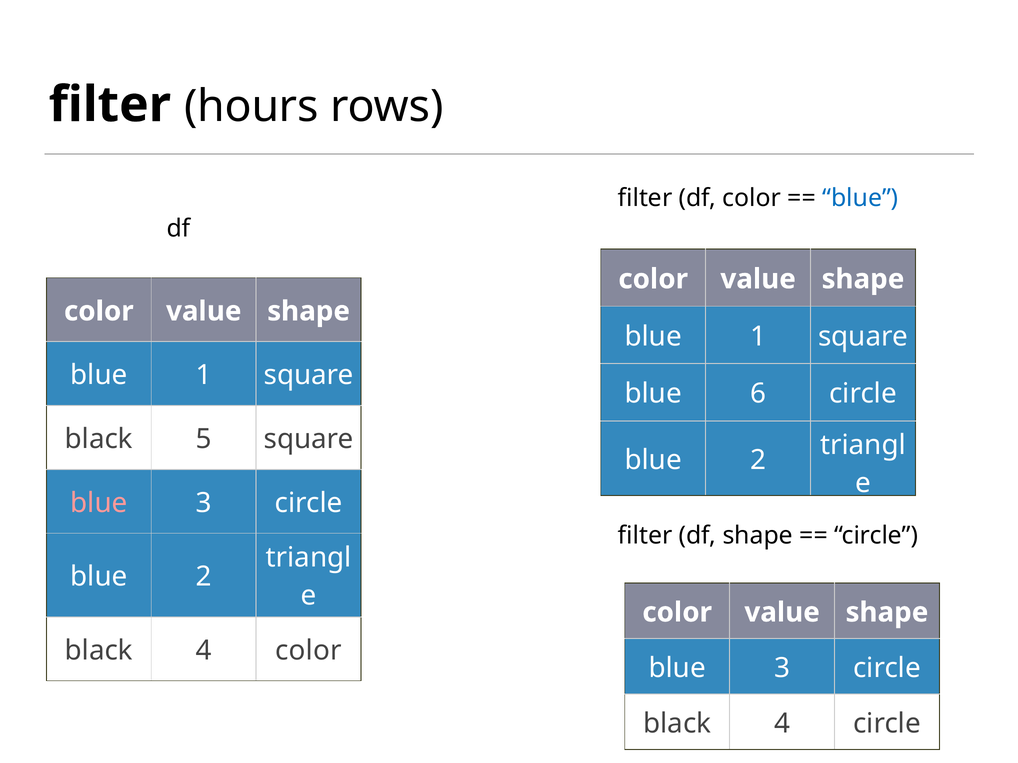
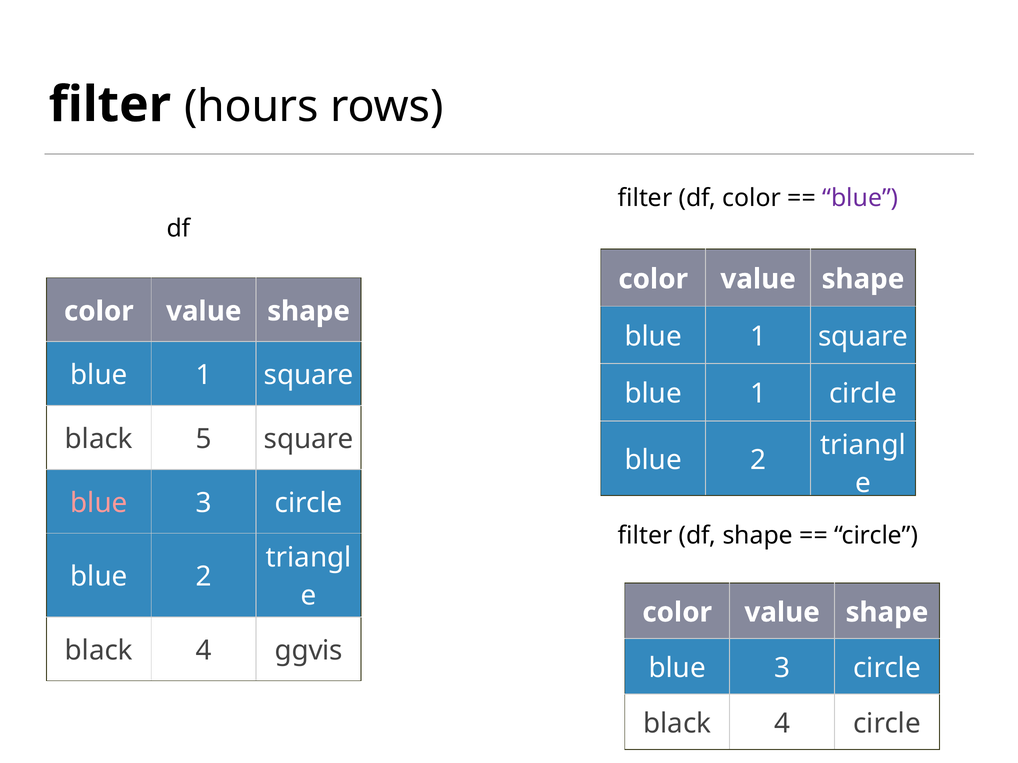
blue colour: blue -> purple (860, 198)
6: 6 -> 1 (758, 394)
4 color: color -> ggvis (309, 651)
